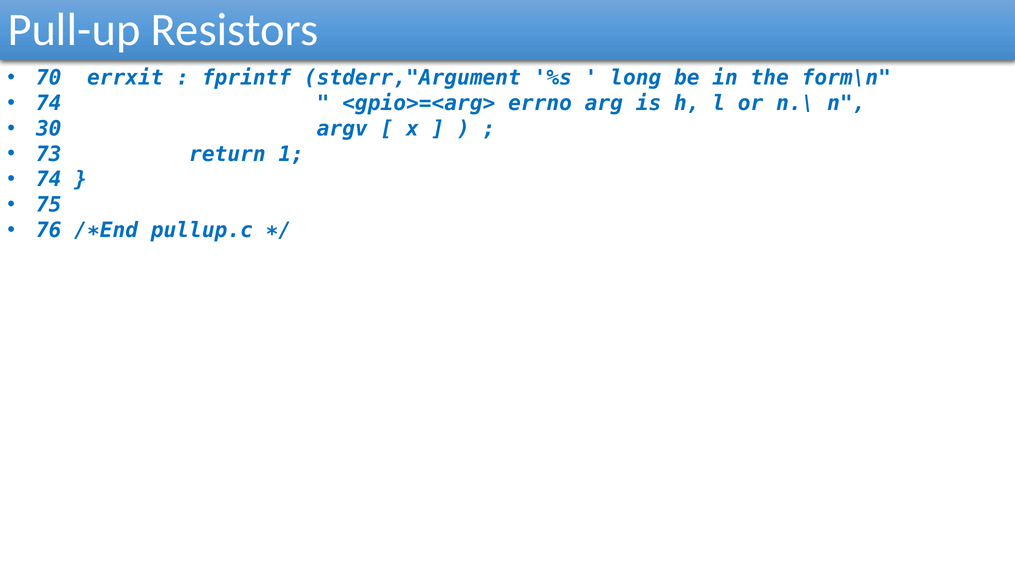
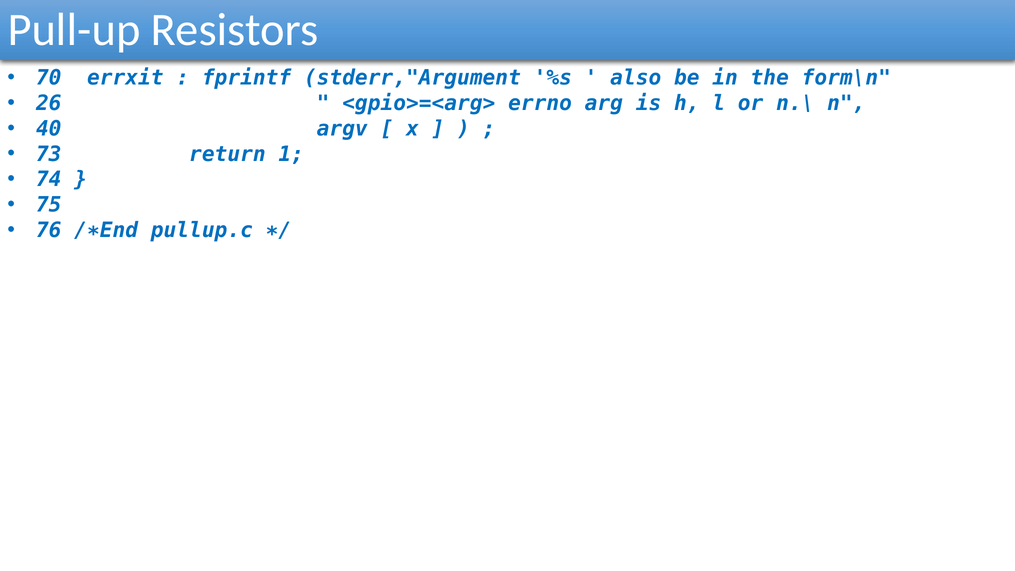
long: long -> also (636, 78)
74: 74 -> 26 (49, 103)
30: 30 -> 40 (49, 129)
